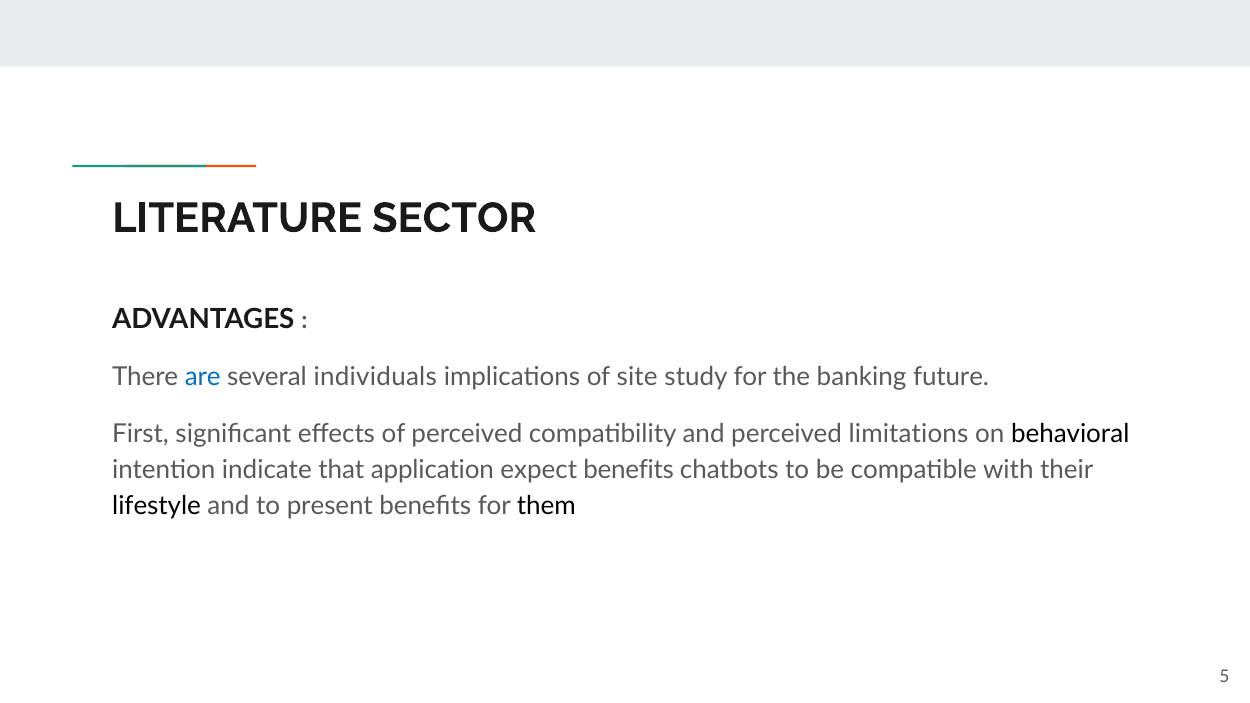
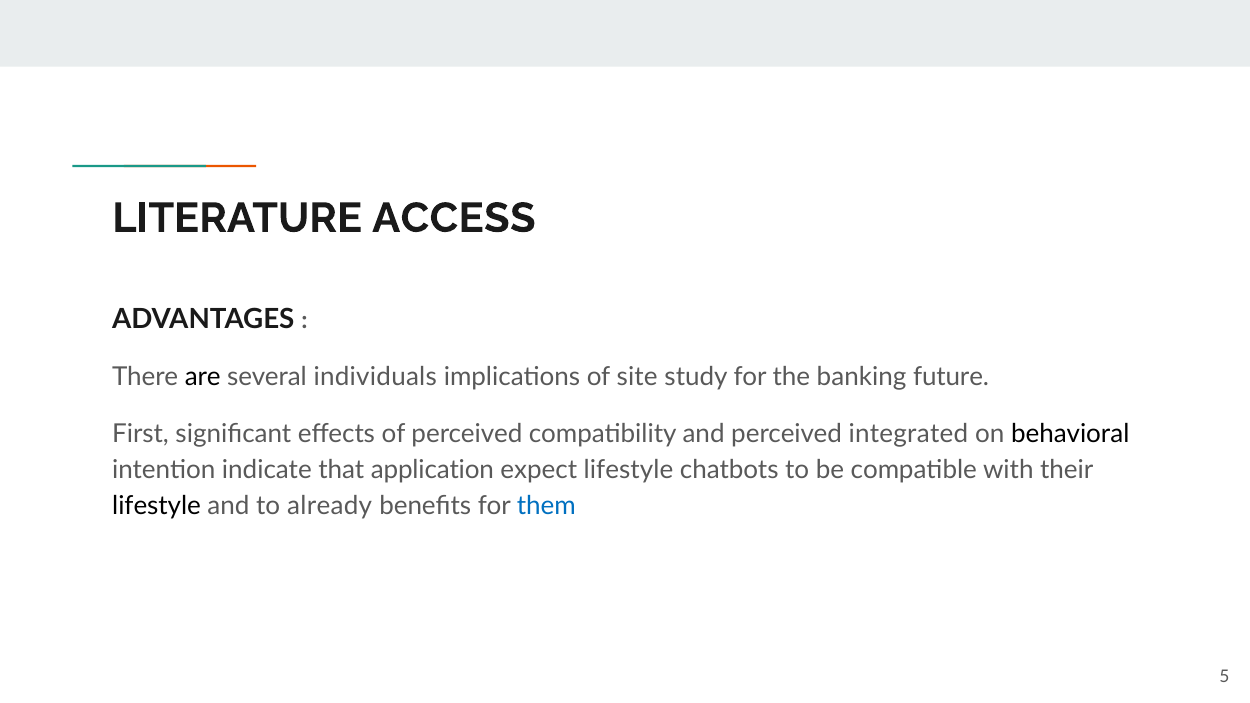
SECTOR: SECTOR -> ACCESS (454, 218)
are colour: blue -> black (203, 377)
limitations: limitations -> integrated (908, 434)
expect benefits: benefits -> lifestyle (628, 470)
present: present -> already (330, 506)
them colour: black -> blue (546, 506)
